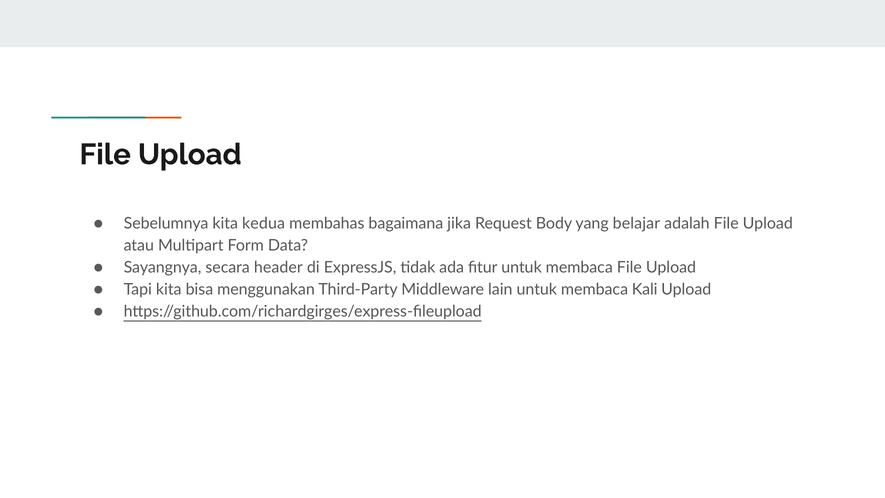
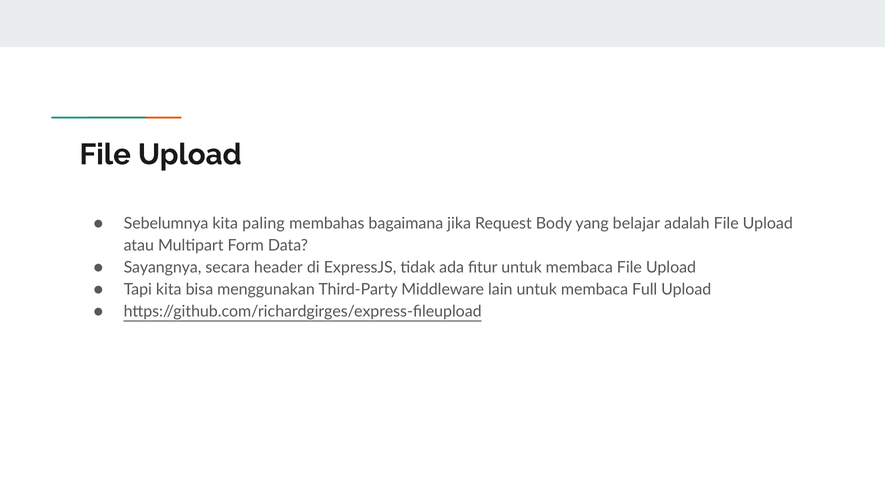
kedua: kedua -> paling (264, 223)
Kali: Kali -> Full (645, 289)
